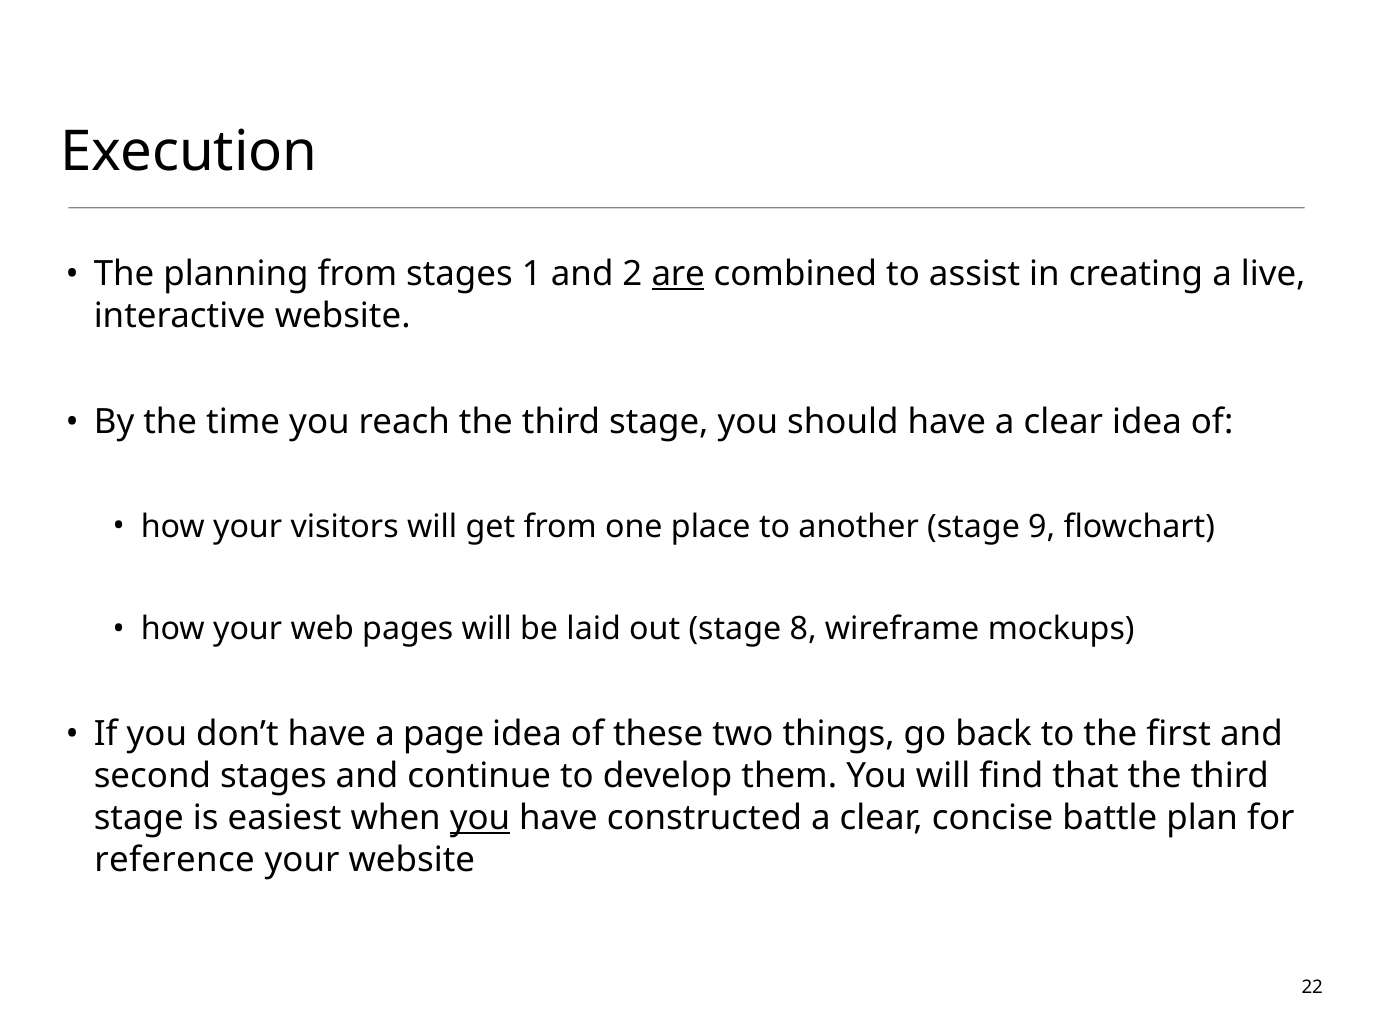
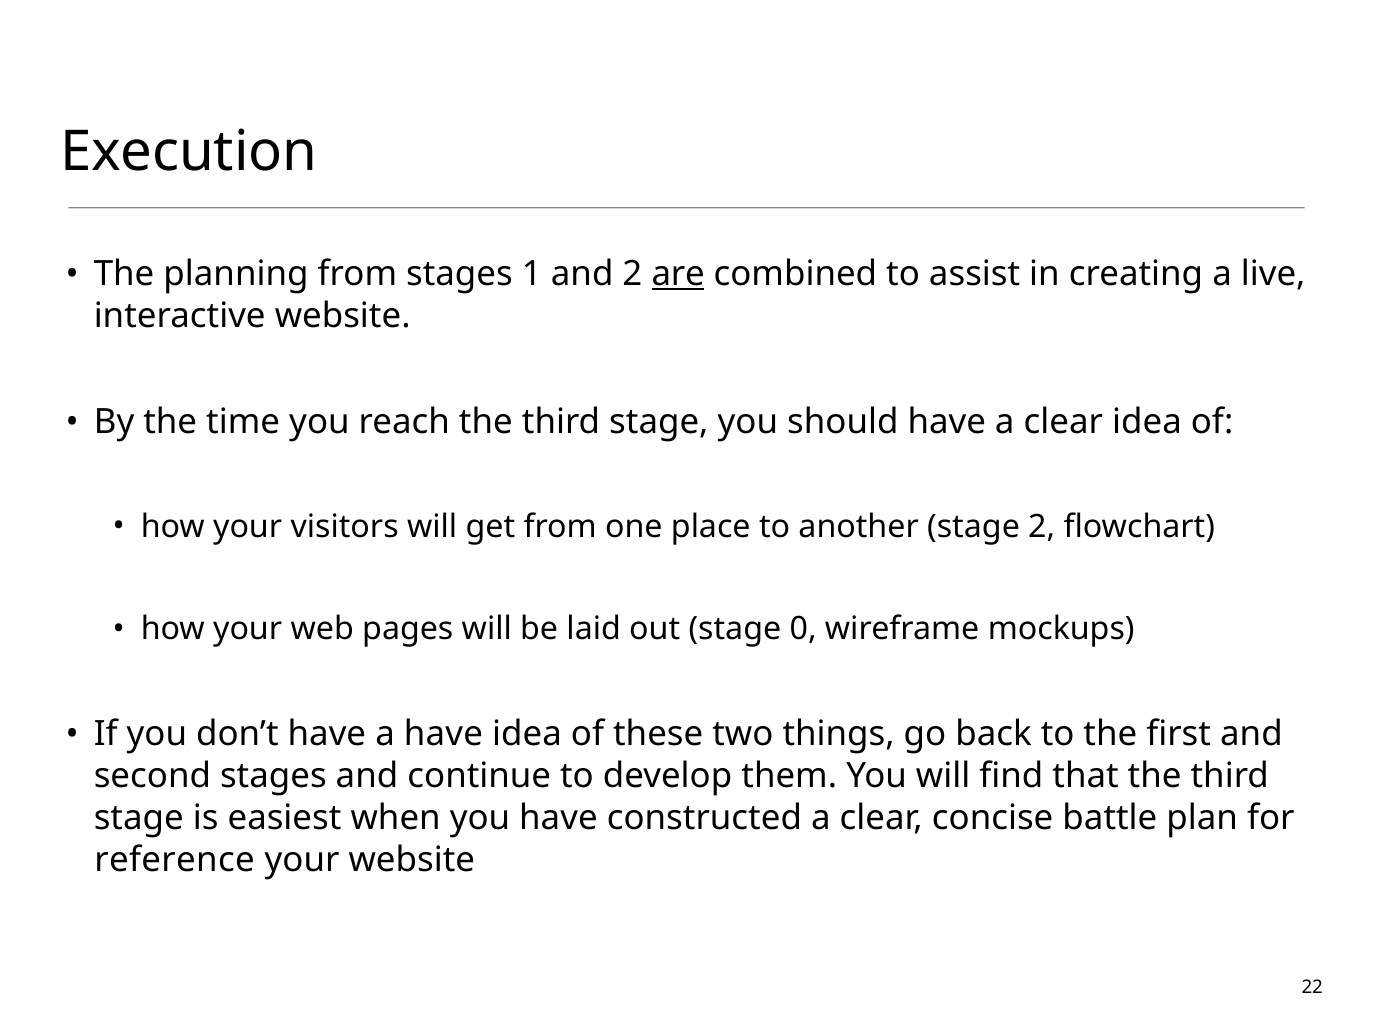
stage 9: 9 -> 2 (1042, 527)
8: 8 -> 0 (803, 630)
a page: page -> have (443, 735)
you underline: present -> none (480, 818)
